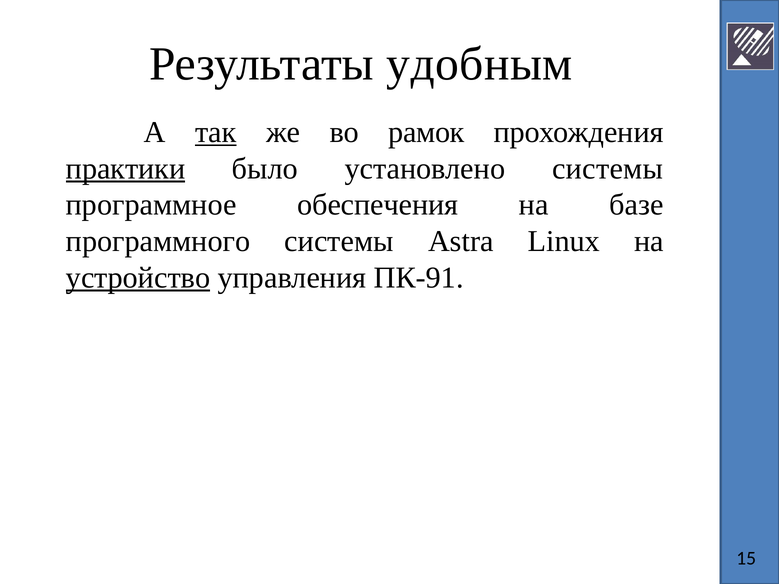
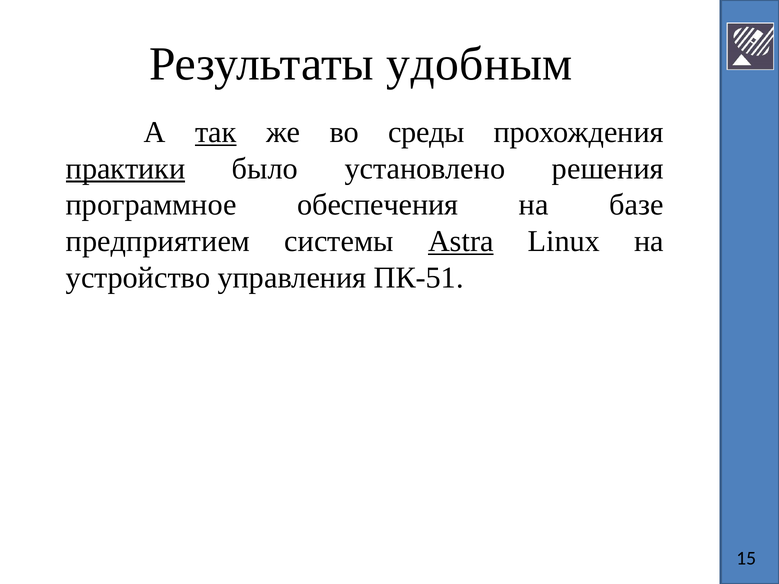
рамок: рамок -> среды (426, 132)
установлено системы: системы -> решения (608, 169)
программного: программного -> предприятием (158, 241)
Astra underline: none -> present (461, 241)
устройство underline: present -> none (138, 278)
ПК-91: ПК-91 -> ПК-51 (419, 278)
